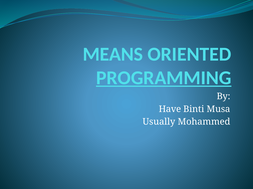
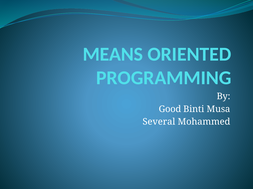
PROGRAMMING underline: present -> none (164, 78)
Have: Have -> Good (170, 109)
Usually: Usually -> Several (159, 122)
